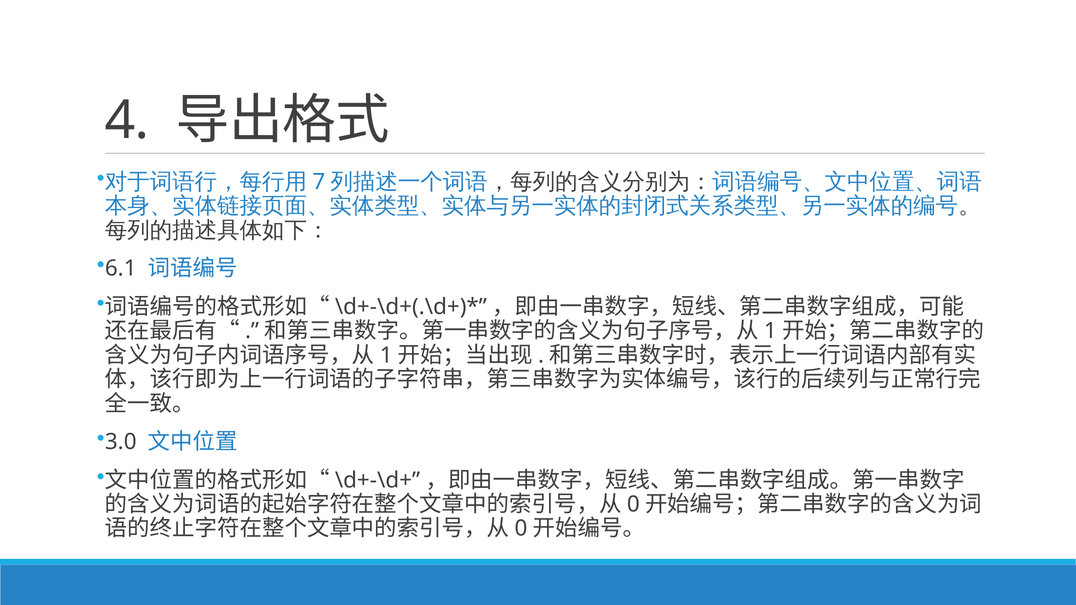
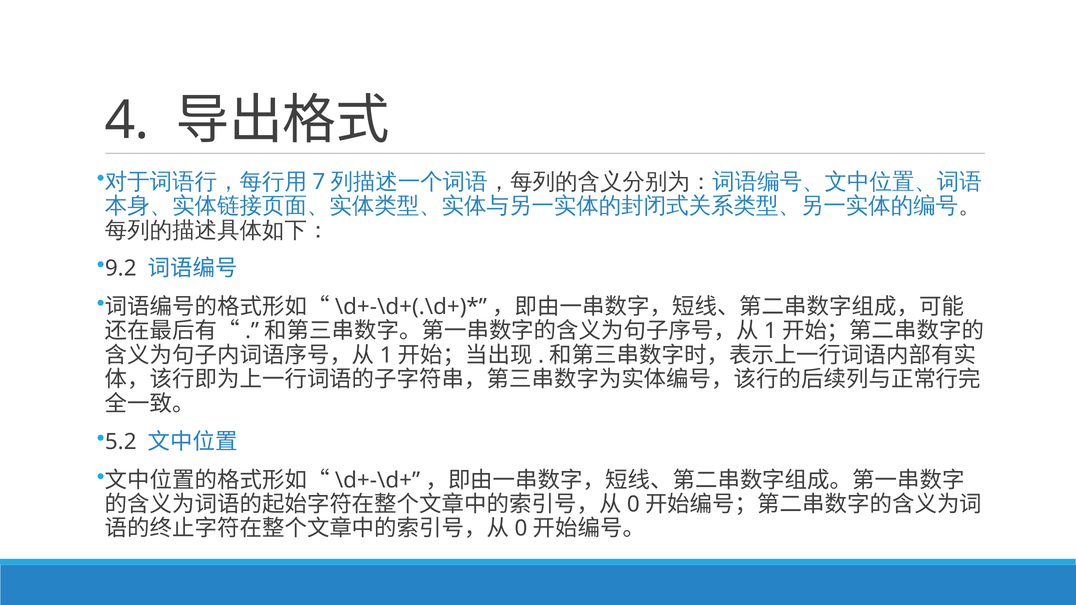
6.1: 6.1 -> 9.2 (121, 269)
3.0: 3.0 -> 5.2 (121, 442)
